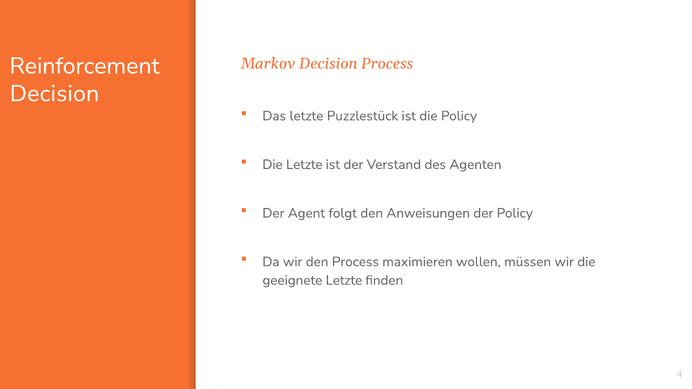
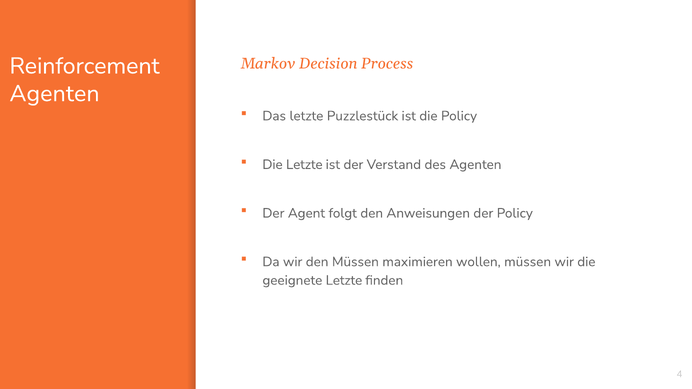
Decision: Decision -> Agenten (55, 94)
den Process: Process -> Müssen (355, 262)
